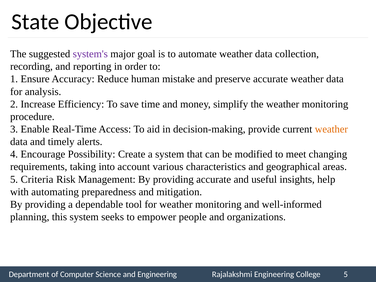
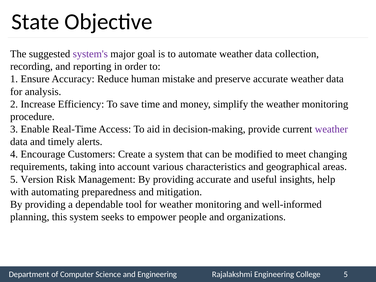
weather colour: orange -> purple (331, 129)
Possibility: Possibility -> Customers (92, 154)
Criteria: Criteria -> Version (37, 179)
